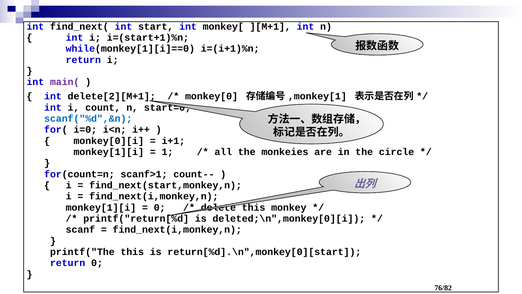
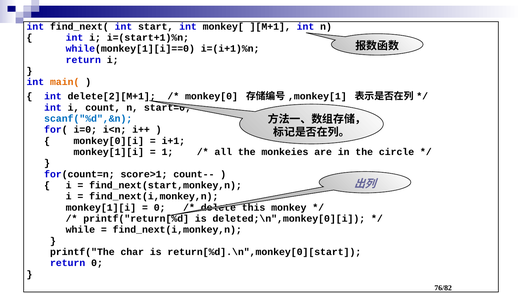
main( colour: purple -> orange (65, 82)
scanf>1: scanf>1 -> score>1 (144, 174)
scanf: scanf -> while (80, 229)
printf("The this: this -> char (132, 252)
